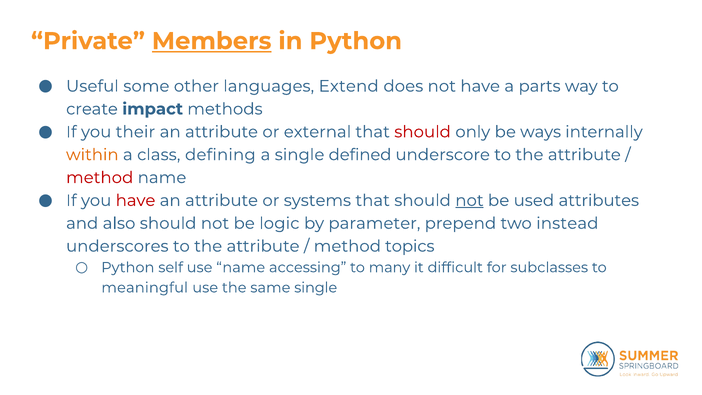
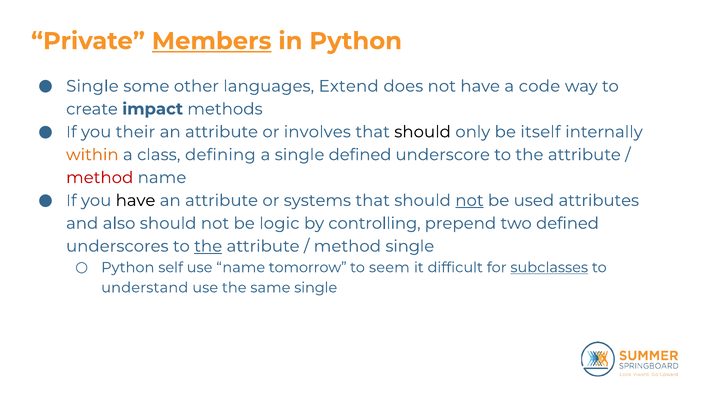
Useful: Useful -> Single (92, 86)
parts: parts -> code (539, 86)
external: external -> involves (317, 132)
should colour: red -> black (423, 132)
ways: ways -> itself (540, 132)
have colour: red -> black (136, 200)
parameter: parameter -> controlling (374, 223)
two instead: instead -> defined (567, 223)
the underline: none -> present (208, 246)
method topics: topics -> single (410, 246)
accessing: accessing -> tomorrow (308, 267)
many: many -> seem (389, 267)
subclasses underline: none -> present (549, 267)
meaningful: meaningful -> understand (145, 288)
